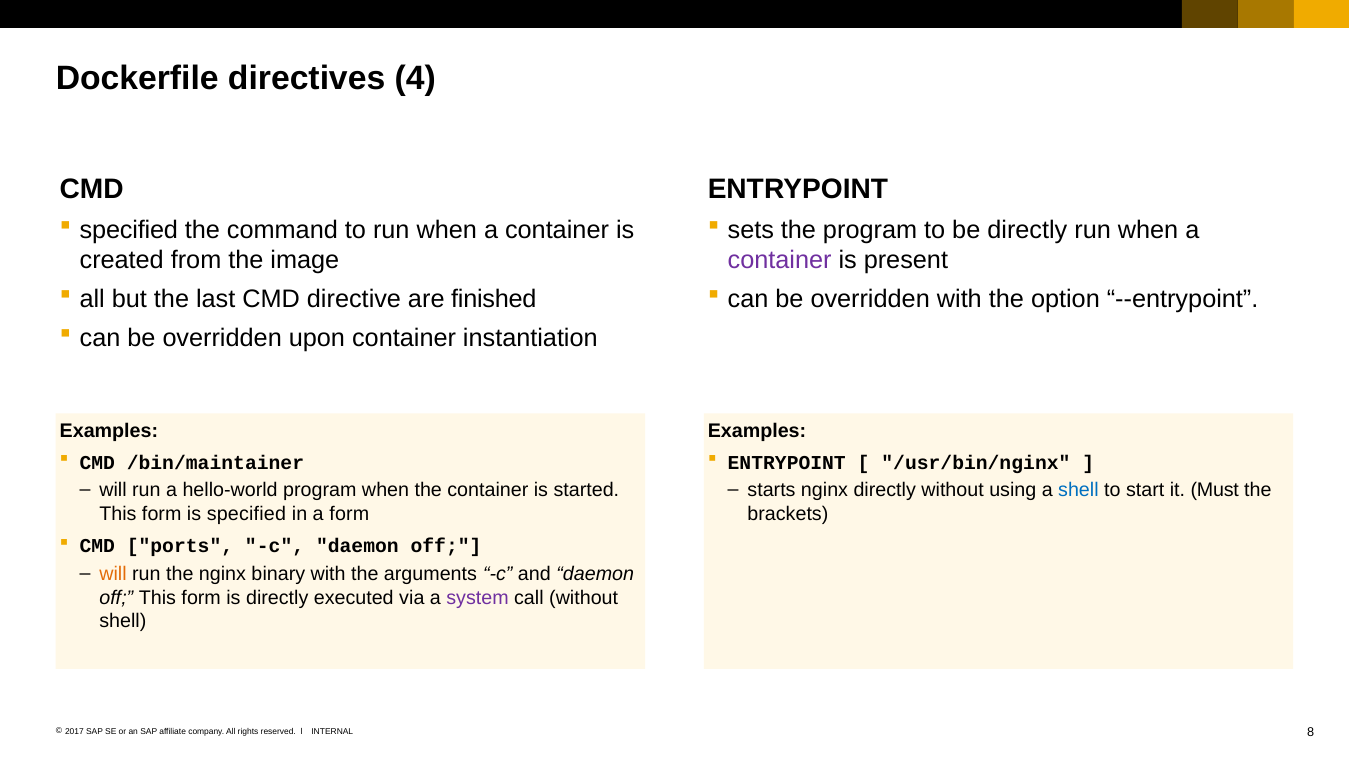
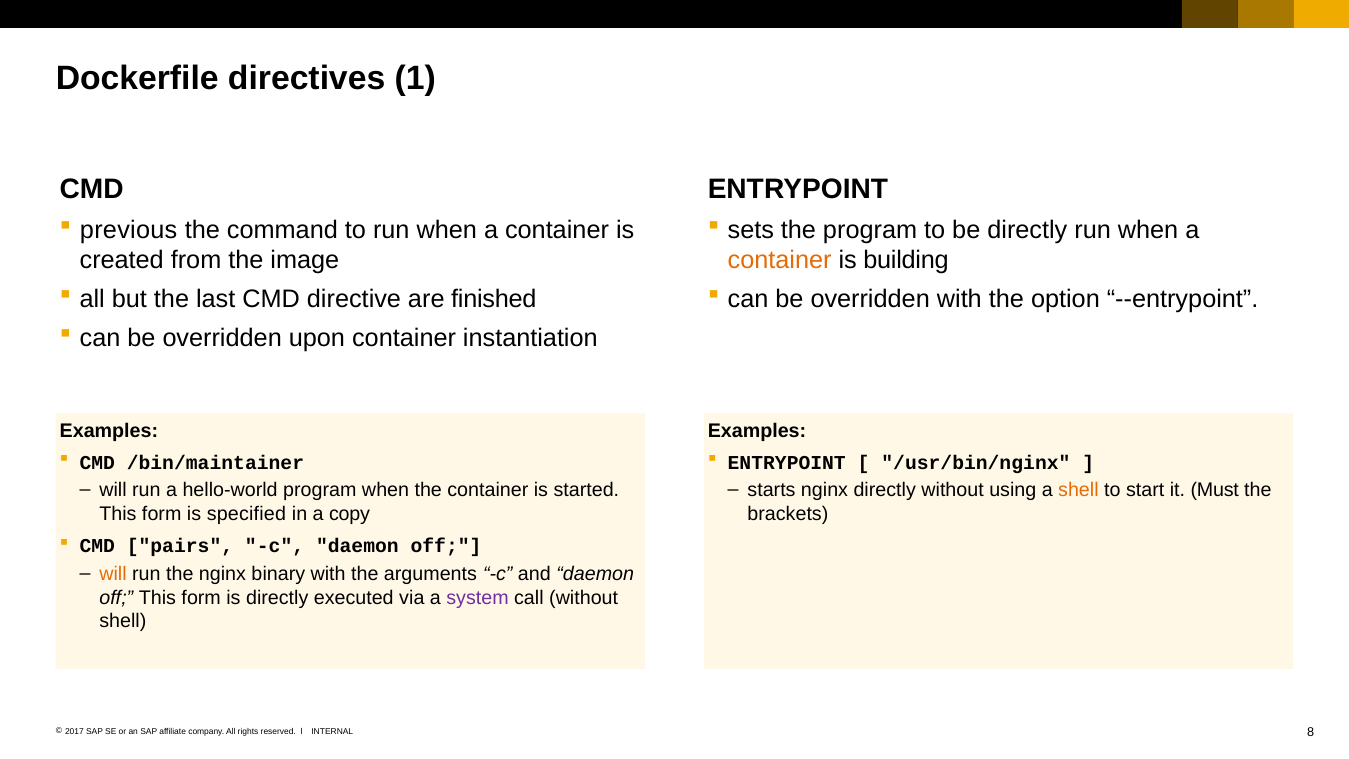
4: 4 -> 1 (415, 78)
specified: specified -> previous (129, 230)
container colour: purple -> orange (780, 260)
present: present -> building (906, 260)
shell colour: blue -> orange (1078, 490)
a form: form -> copy (350, 514)
ports: ports -> pairs (180, 546)
